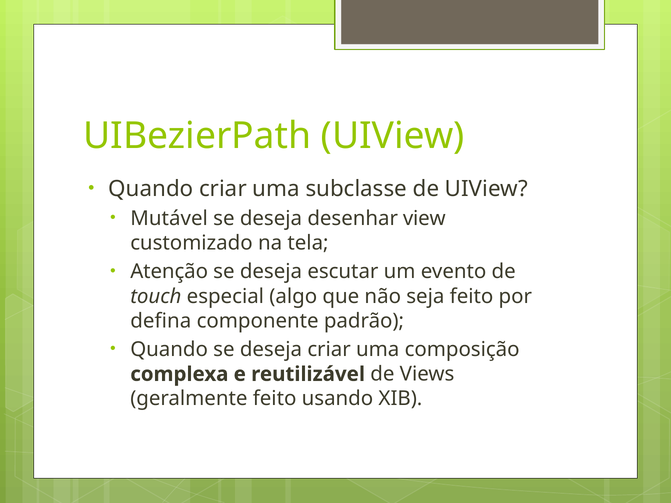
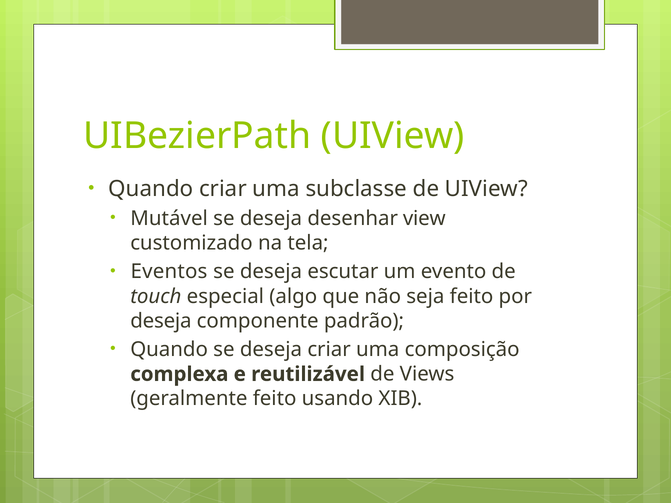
Atenção: Atenção -> Eventos (169, 272)
defina: defina -> deseja (161, 321)
